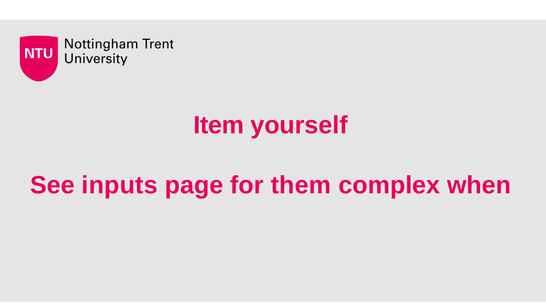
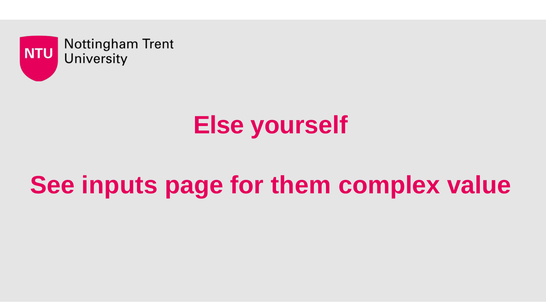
Item: Item -> Else (219, 125)
when: when -> value (479, 185)
